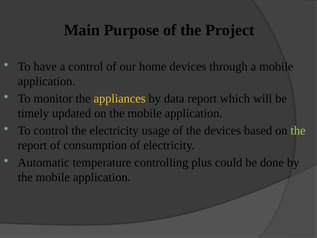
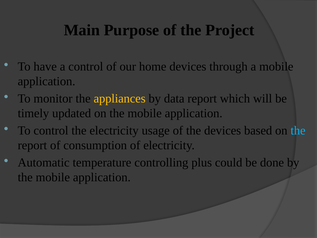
the colour: light green -> light blue (298, 130)
